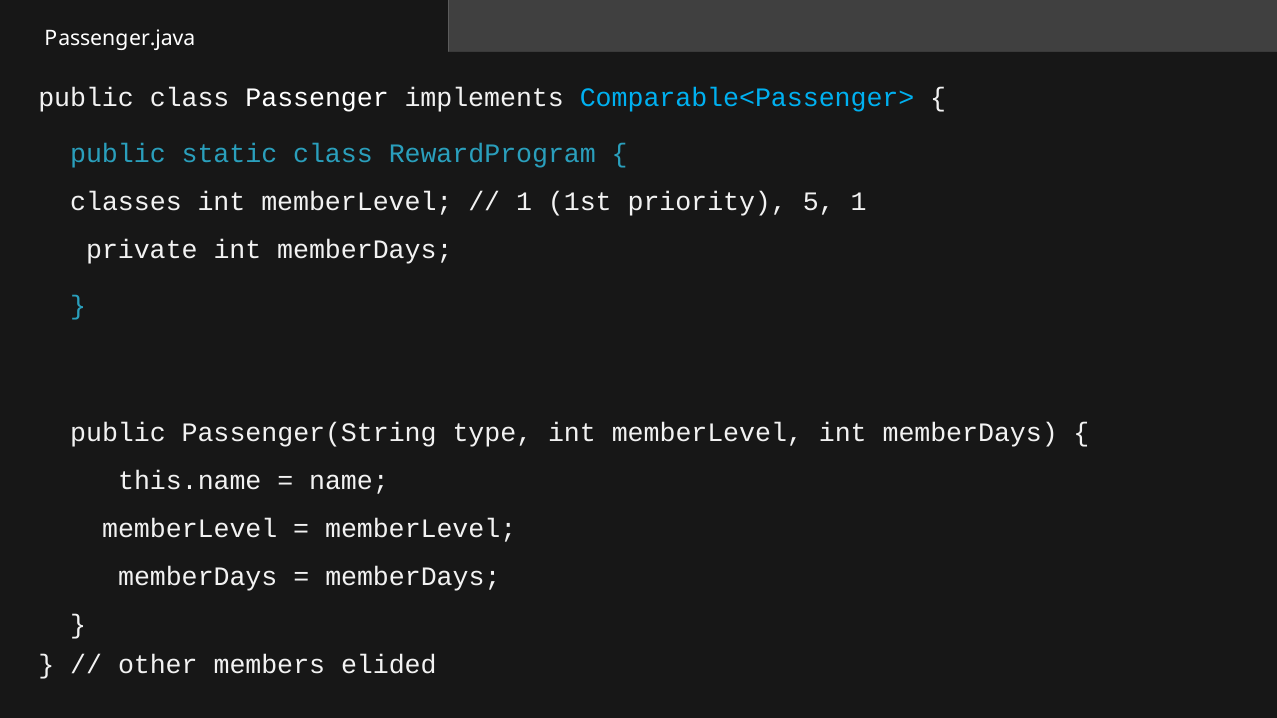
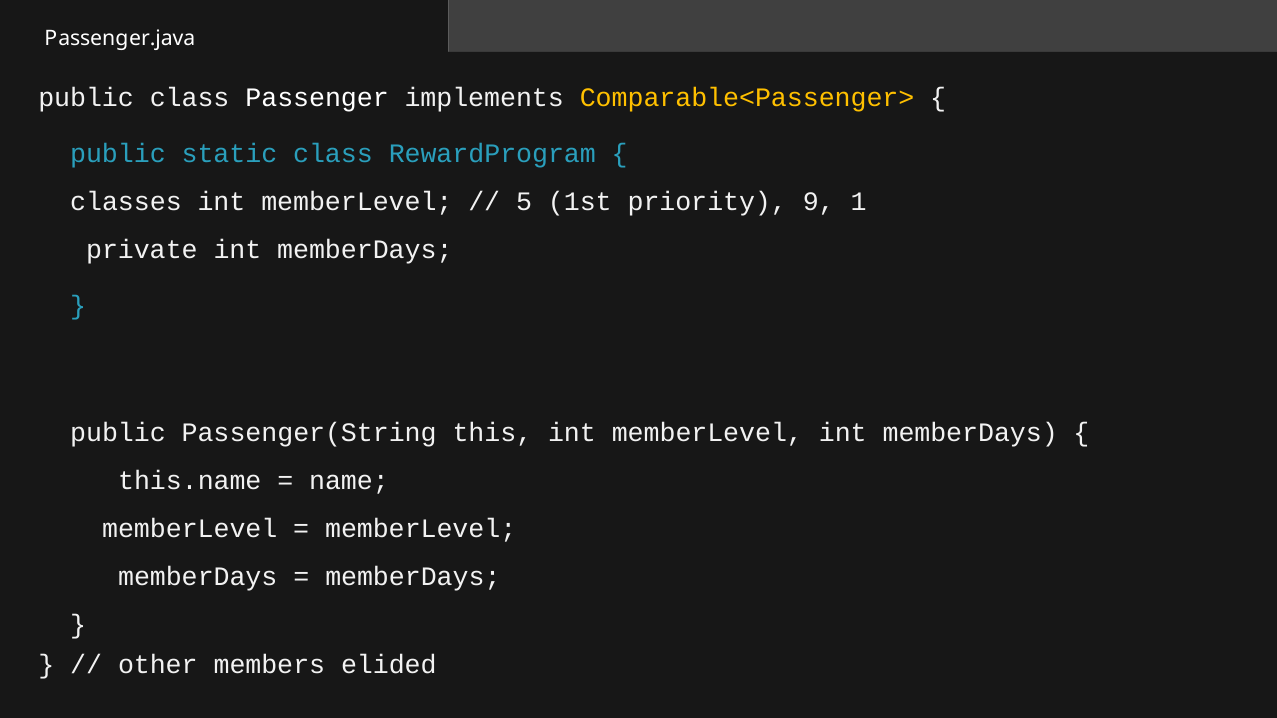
Comparable<Passenger> colour: light blue -> yellow (747, 98)
1: 1 -> 5 (524, 202)
5: 5 -> 9 (819, 202)
type: type -> this (492, 433)
